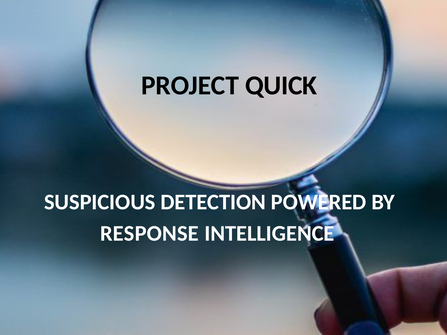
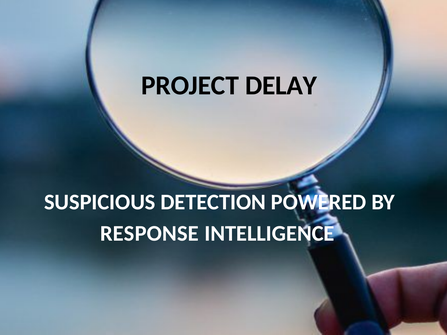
QUICK: QUICK -> DELAY (281, 86)
